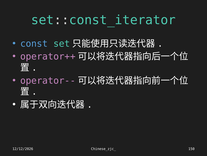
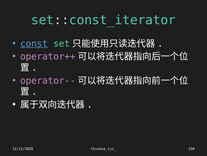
const underline: none -> present (34, 43)
